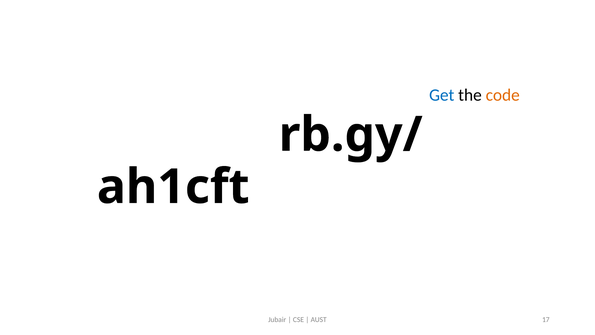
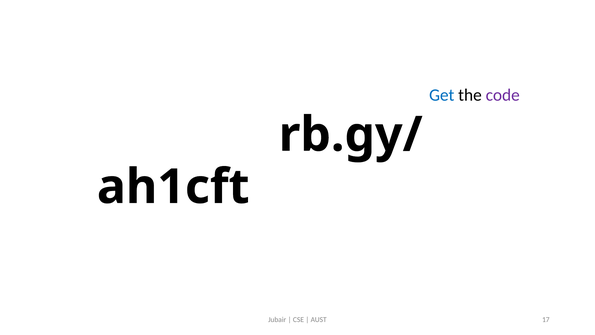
code colour: orange -> purple (503, 95)
